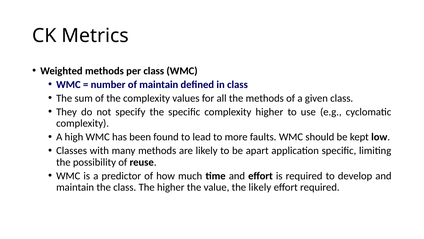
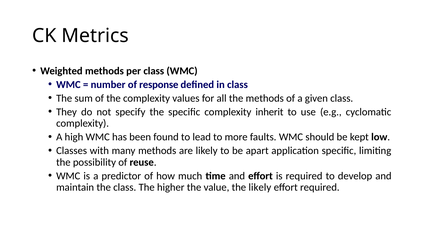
of maintain: maintain -> response (159, 84)
complexity higher: higher -> inherit (269, 112)
